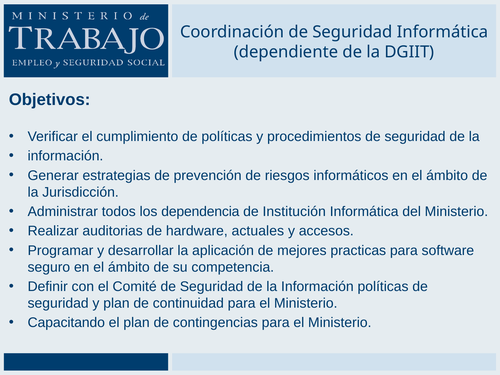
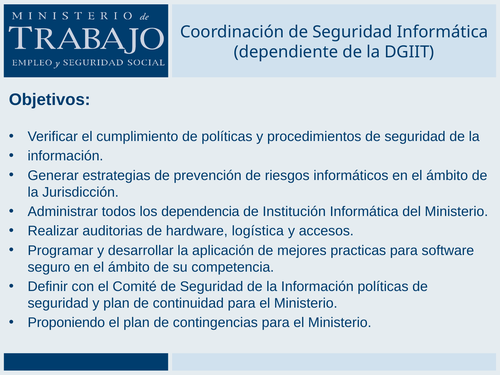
actuales: actuales -> logística (258, 231)
Capacitando: Capacitando -> Proponiendo (66, 323)
